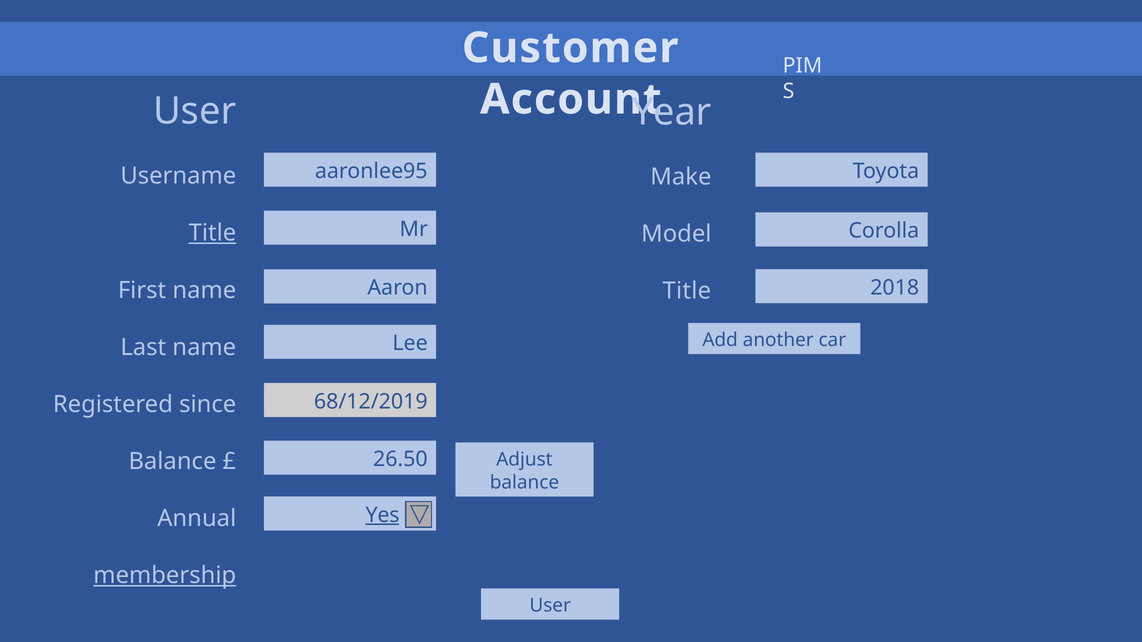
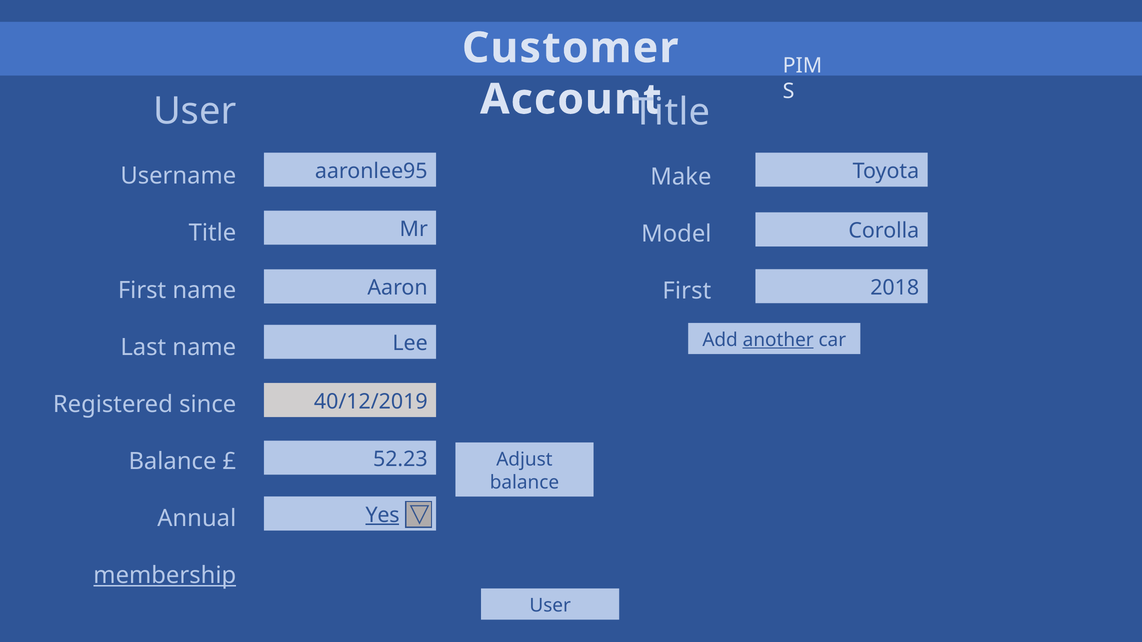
Year: Year -> Title (672, 112)
Title underline: present -> none (212, 233)
Title: Title -> First (687, 291)
another underline: none -> present (778, 340)
68/12/2019: 68/12/2019 -> 40/12/2019 (371, 402)
26.50: 26.50 -> 52.23 (400, 459)
